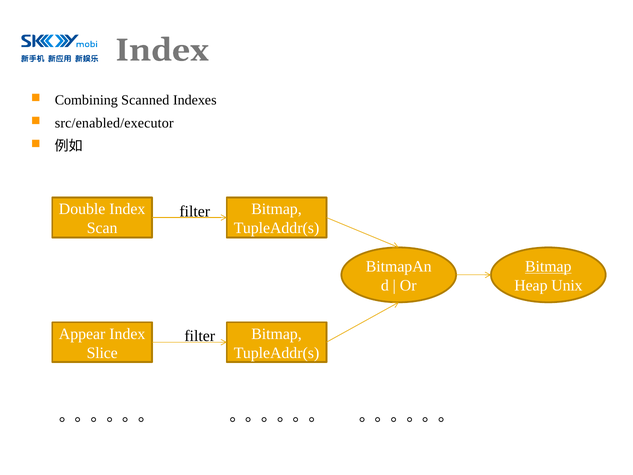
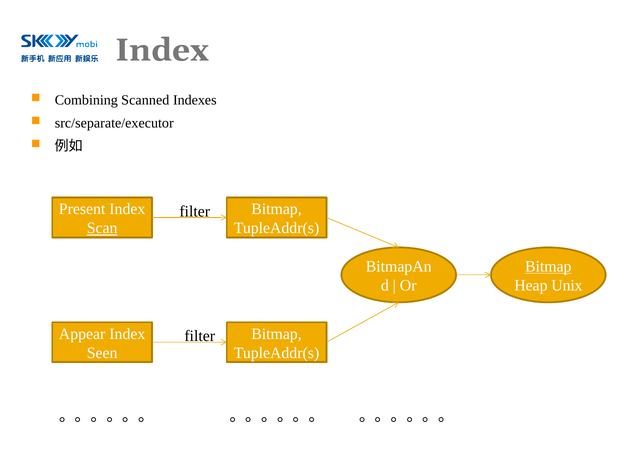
src/enabled/executor: src/enabled/executor -> src/separate/executor (114, 123)
Double: Double -> Present (82, 209)
Scan underline: none -> present (102, 228)
Slice: Slice -> Seen (102, 353)
